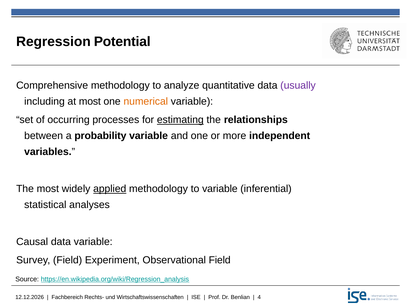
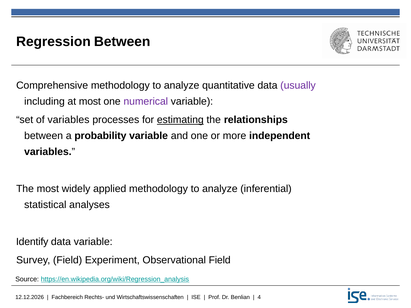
Regression Potential: Potential -> Between (122, 42)
numerical colour: orange -> purple (146, 101)
of occurring: occurring -> variables (68, 120)
applied underline: present -> none (110, 189)
variable: variable -> analyze (220, 189)
Causal: Causal -> Identify (32, 242)
